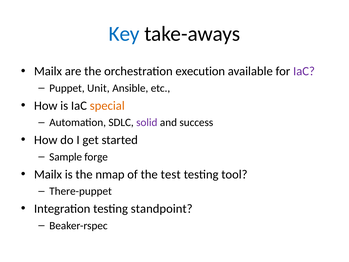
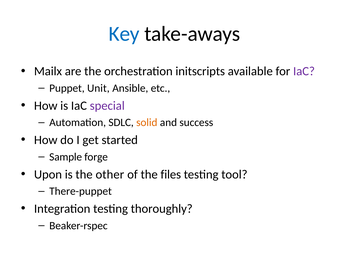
execution: execution -> initscripts (200, 71)
special colour: orange -> purple (107, 106)
solid colour: purple -> orange (147, 122)
Mailx: Mailx -> Upon (48, 174)
nmap: nmap -> other (110, 174)
test: test -> files (171, 174)
standpoint: standpoint -> thoroughly (162, 208)
